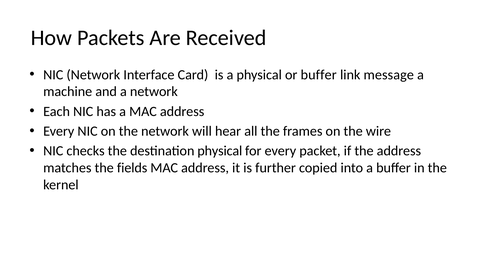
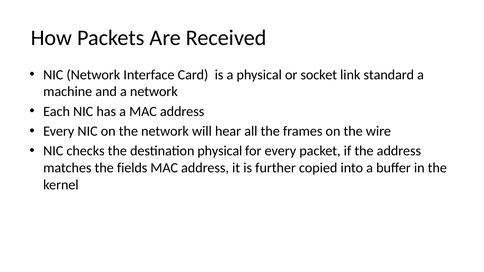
or buffer: buffer -> socket (319, 75)
message: message -> standard (389, 75)
